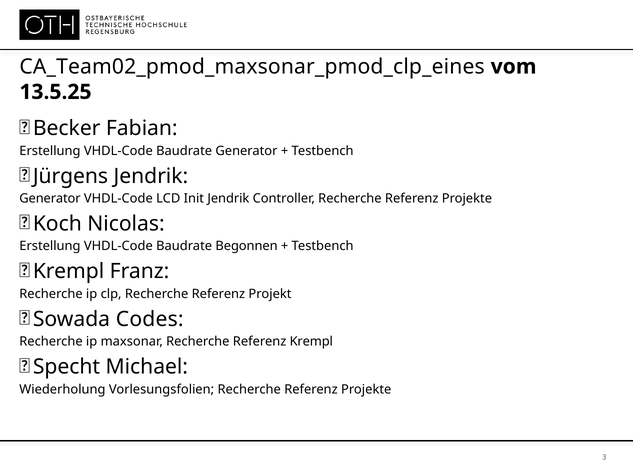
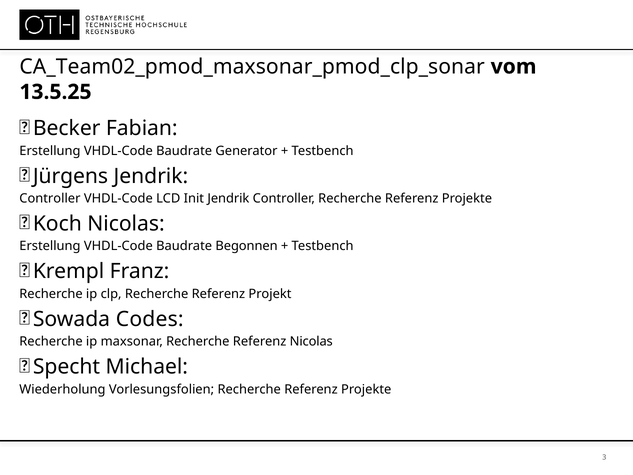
CA_Team02_pmod_maxsonar_pmod_clp_eines: CA_Team02_pmod_maxsonar_pmod_clp_eines -> CA_Team02_pmod_maxsonar_pmod_clp_sonar (252, 67)
Generator: Generator -> Controller (50, 198)
Referenz Krempl: Krempl -> Nicolas (311, 341)
